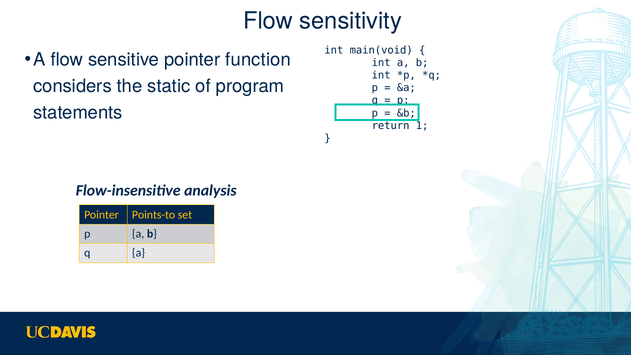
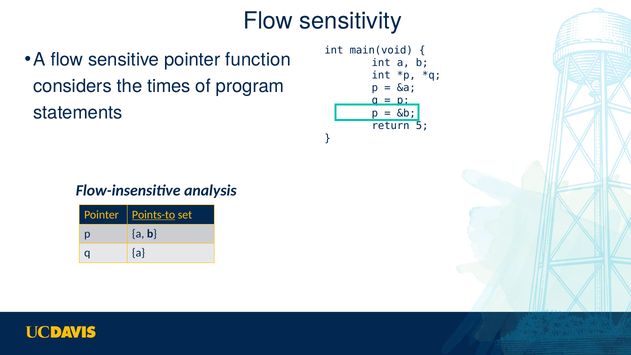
static: static -> times (169, 86)
1: 1 -> 5 (422, 126)
Points-to underline: none -> present (154, 215)
